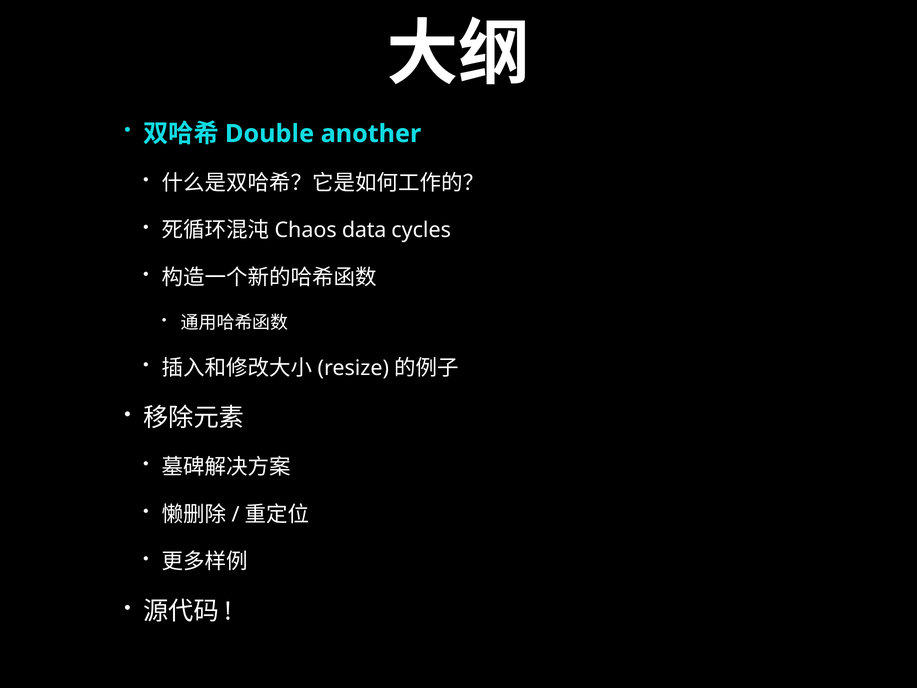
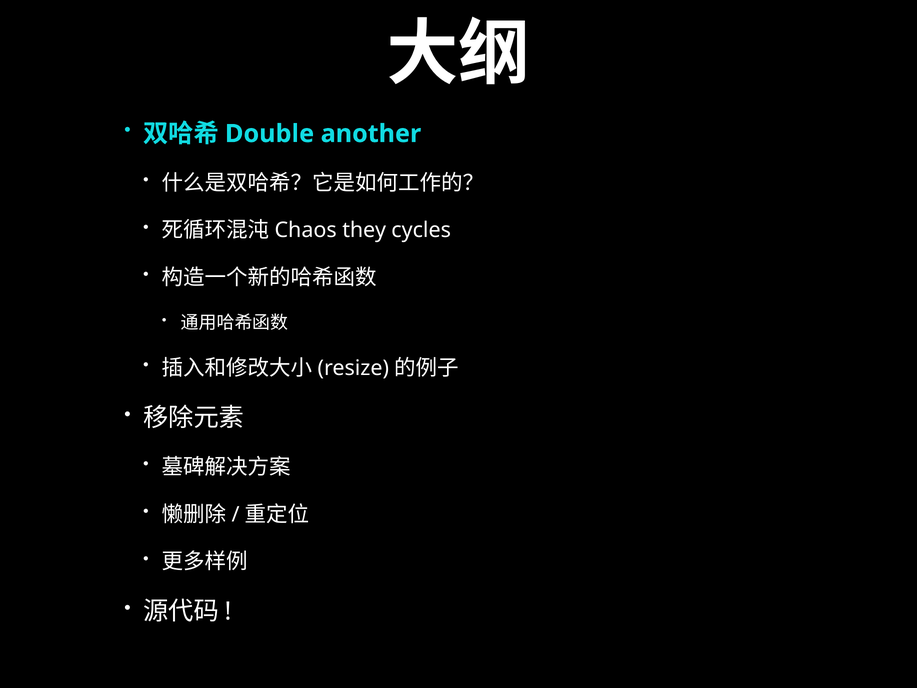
data: data -> they (364, 230)
